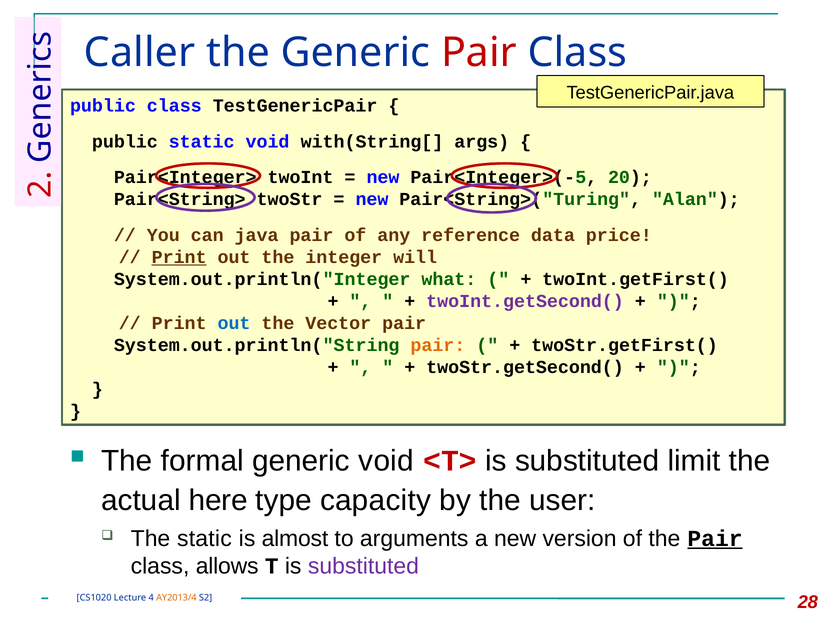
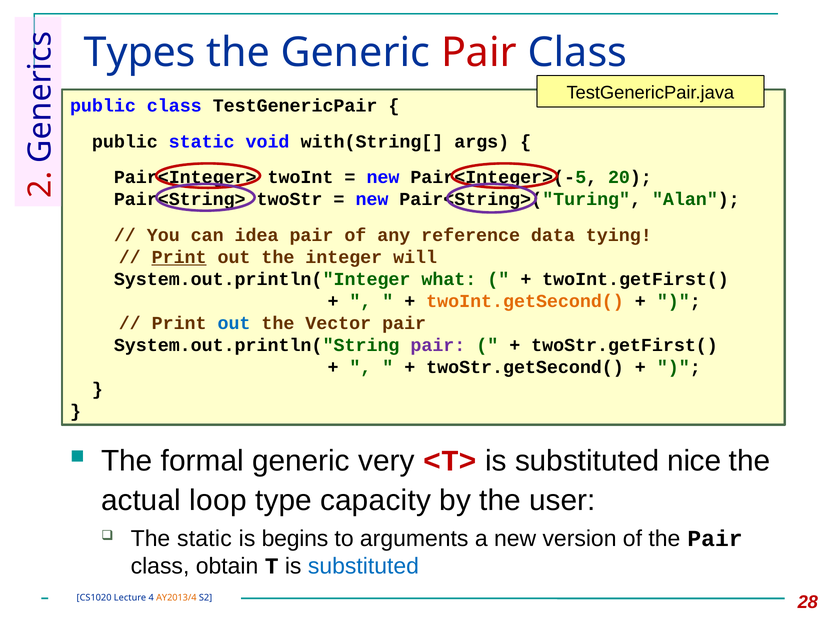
Caller: Caller -> Types (140, 52)
java: java -> idea (257, 235)
price: price -> tying (619, 235)
twoInt.getSecond( colour: purple -> orange (525, 301)
pair colour: orange -> purple (438, 345)
generic void: void -> very (386, 461)
limit: limit -> nice (694, 461)
here: here -> loop (218, 501)
almost: almost -> begins (295, 539)
Pair underline: present -> none (715, 539)
allows: allows -> obtain (227, 567)
substituted colour: purple -> blue (363, 567)
